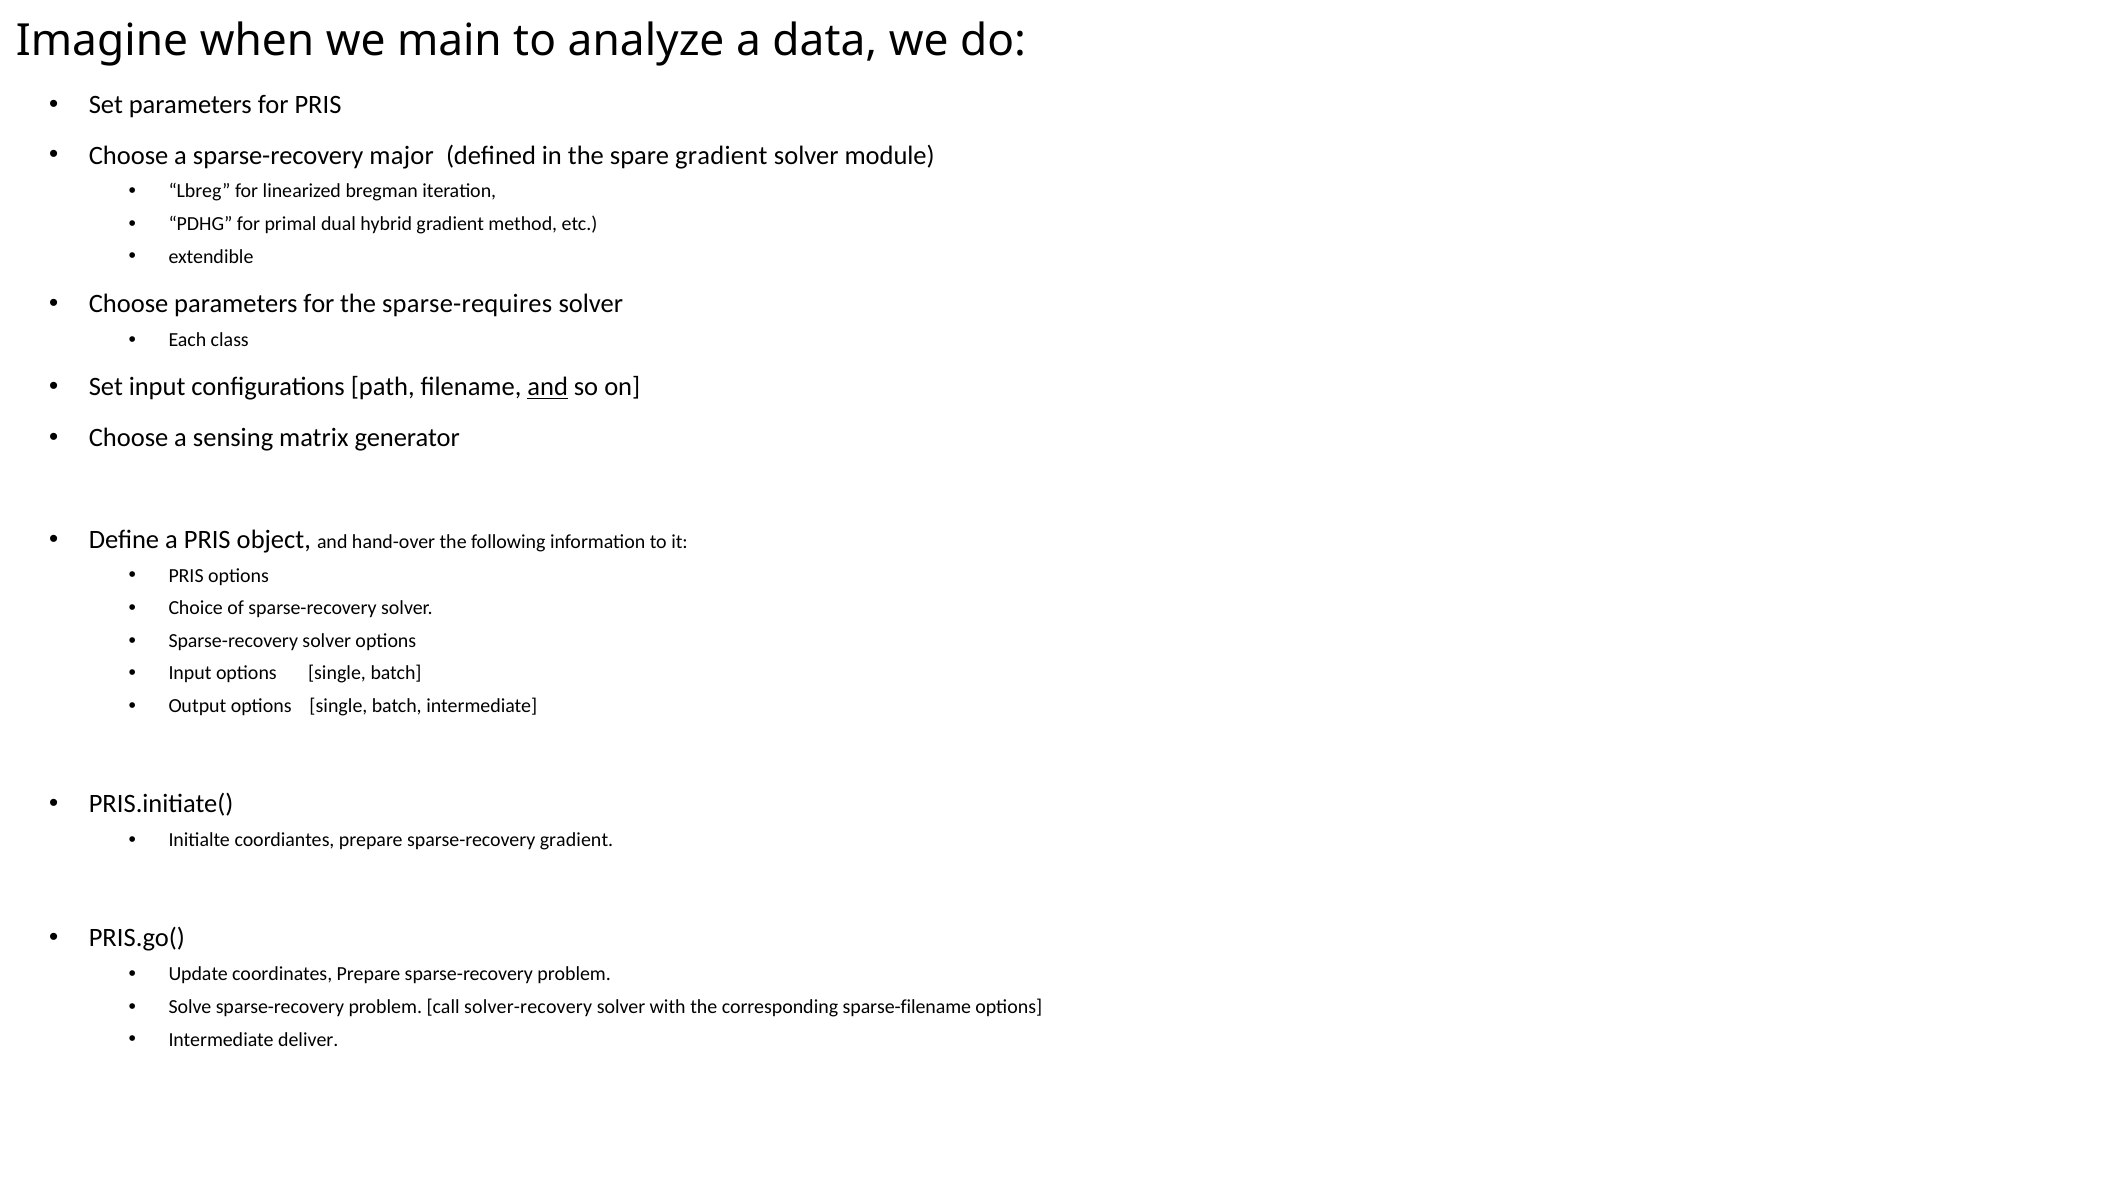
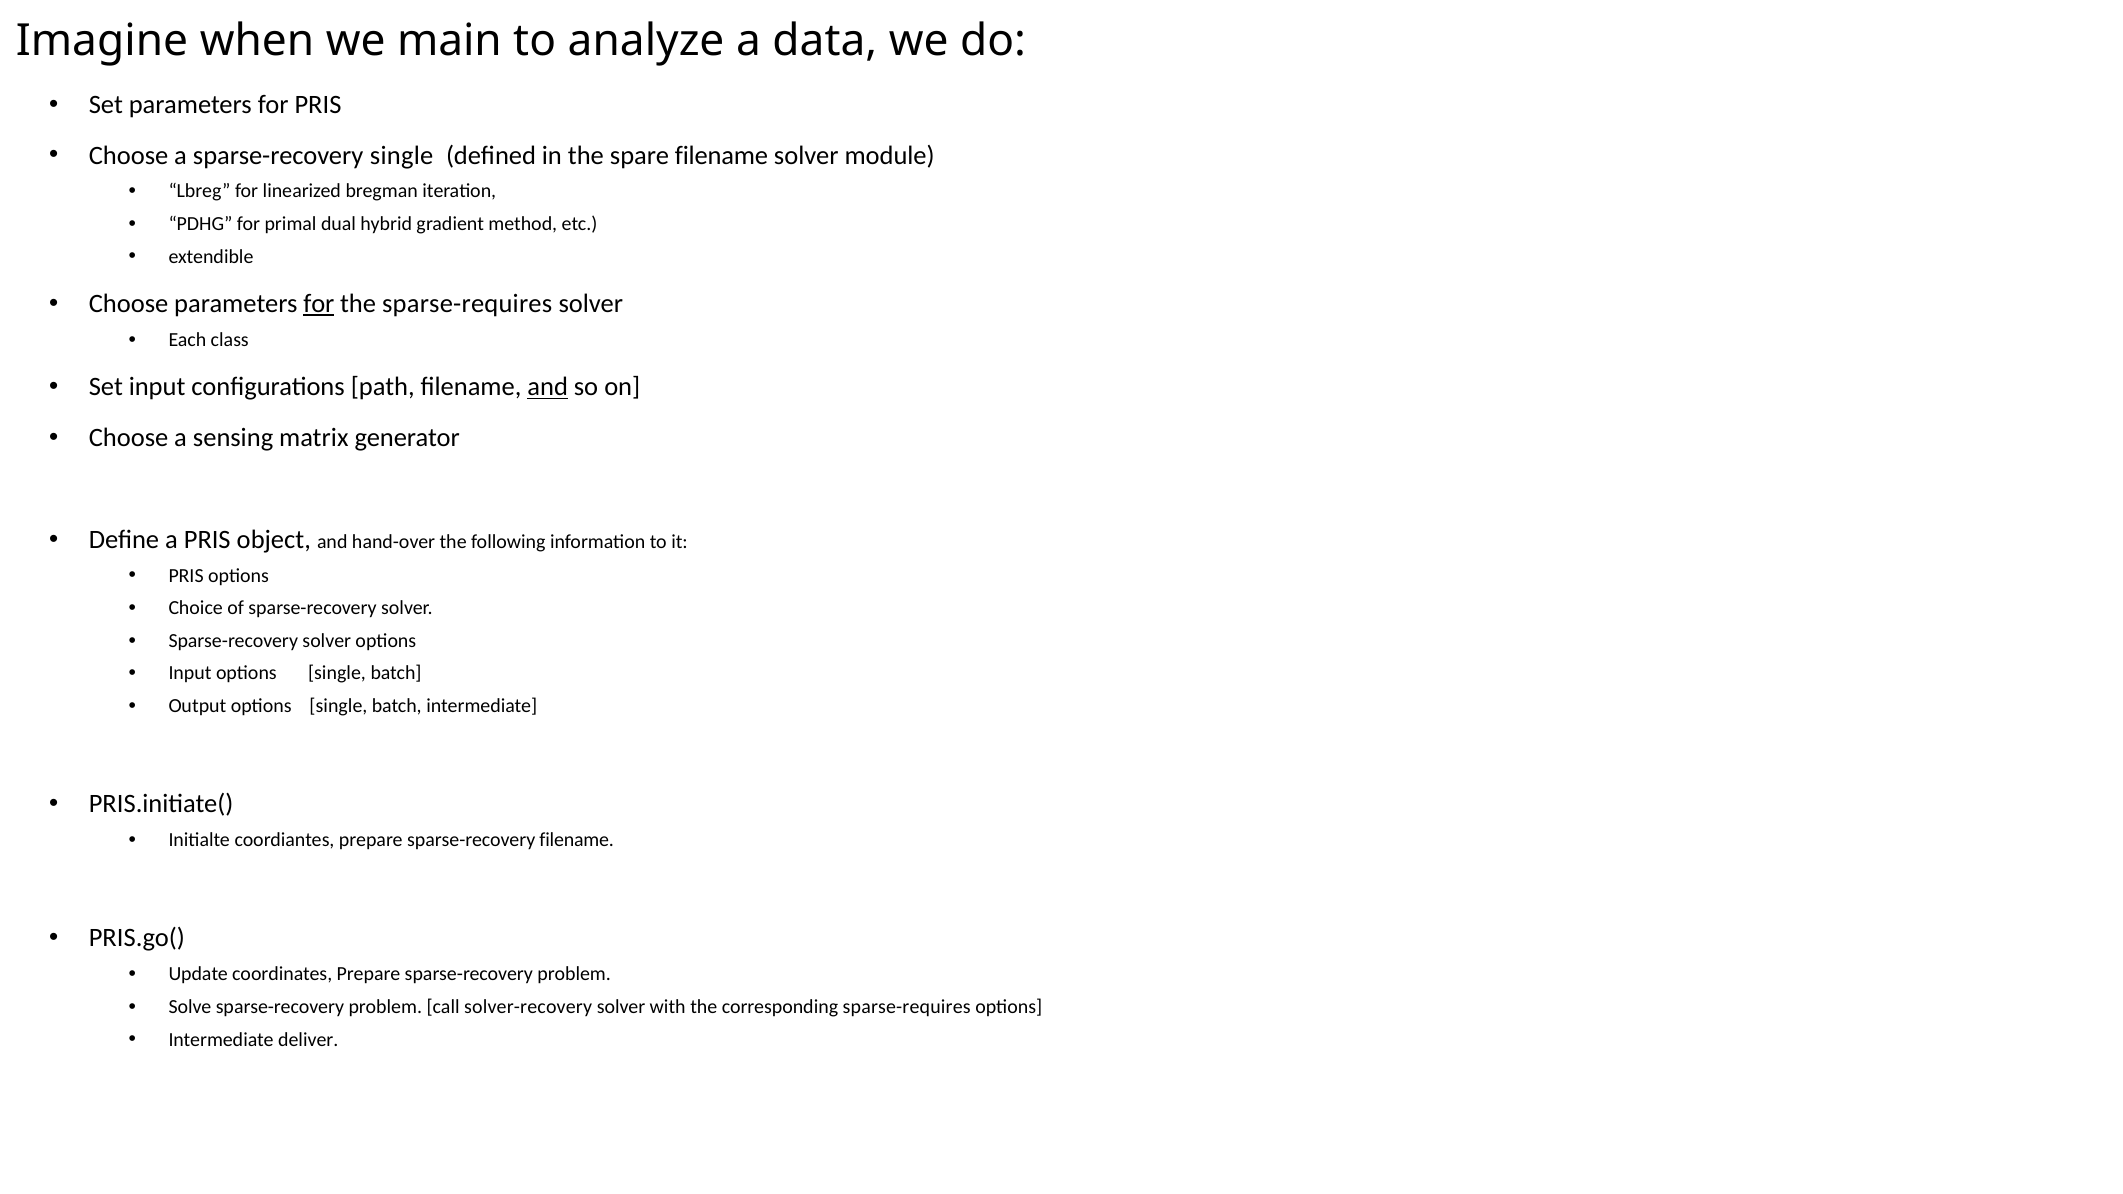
sparse-recovery major: major -> single (402, 155)
spare gradient: gradient -> filename (721, 155)
for underline: none -> present (319, 304)
sparse-recovery gradient: gradient -> filename (577, 840)
corresponding sparse-filename: sparse-filename -> sparse-requires (907, 1007)
